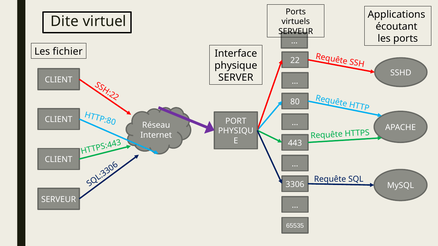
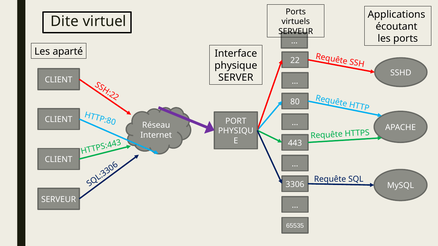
fichier: fichier -> aparté (68, 52)
